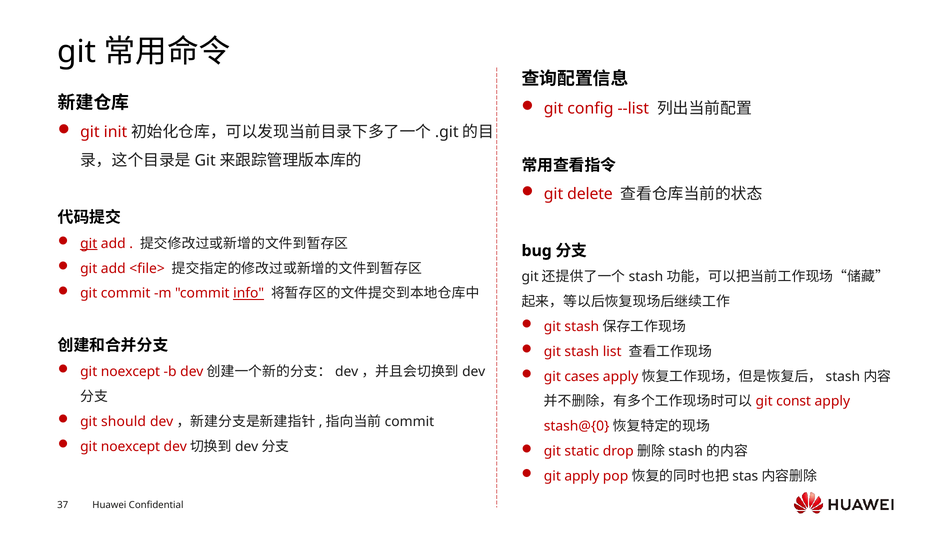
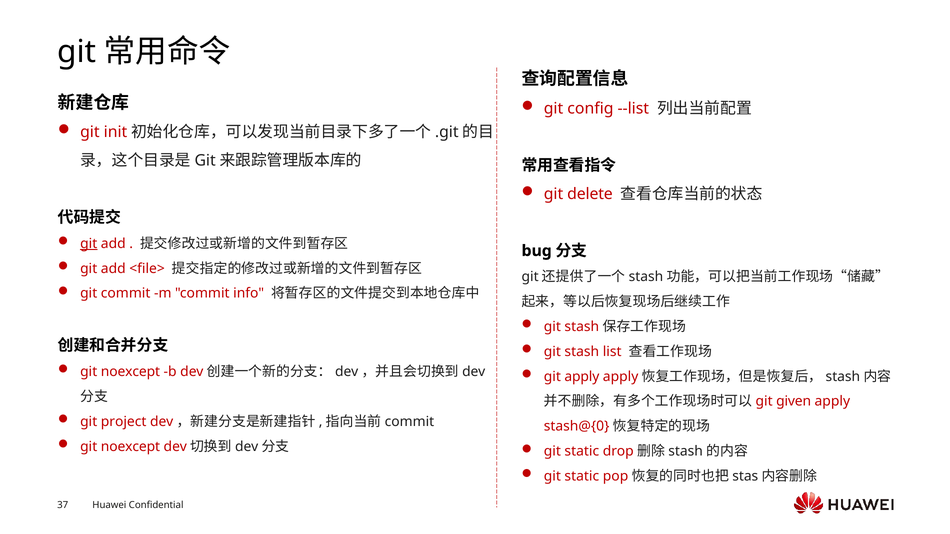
info underline: present -> none (249, 294)
git cases: cases -> apply (582, 377)
const: const -> given (794, 402)
should: should -> project (124, 422)
apply: apply -> static (582, 476)
